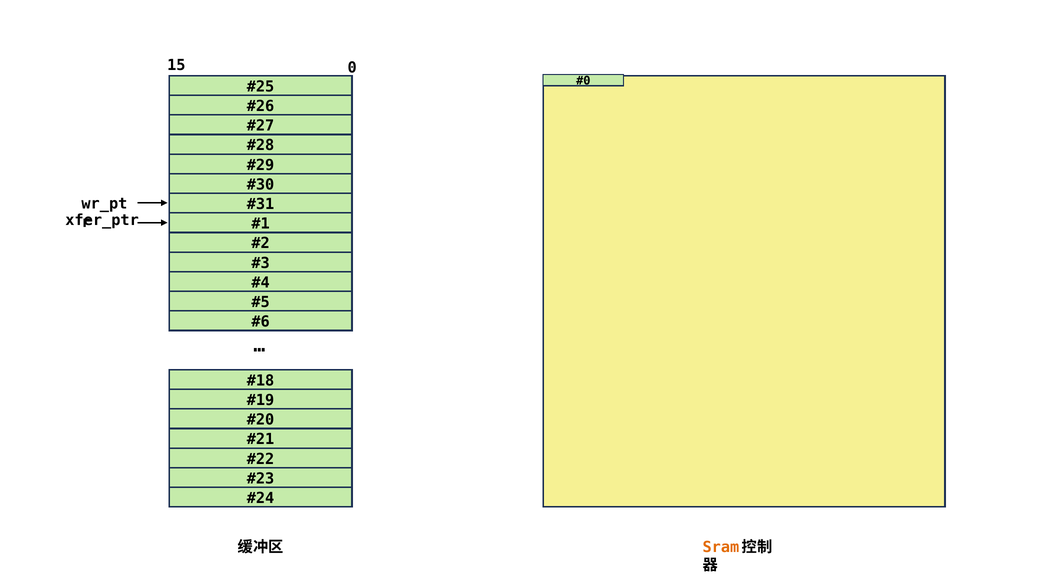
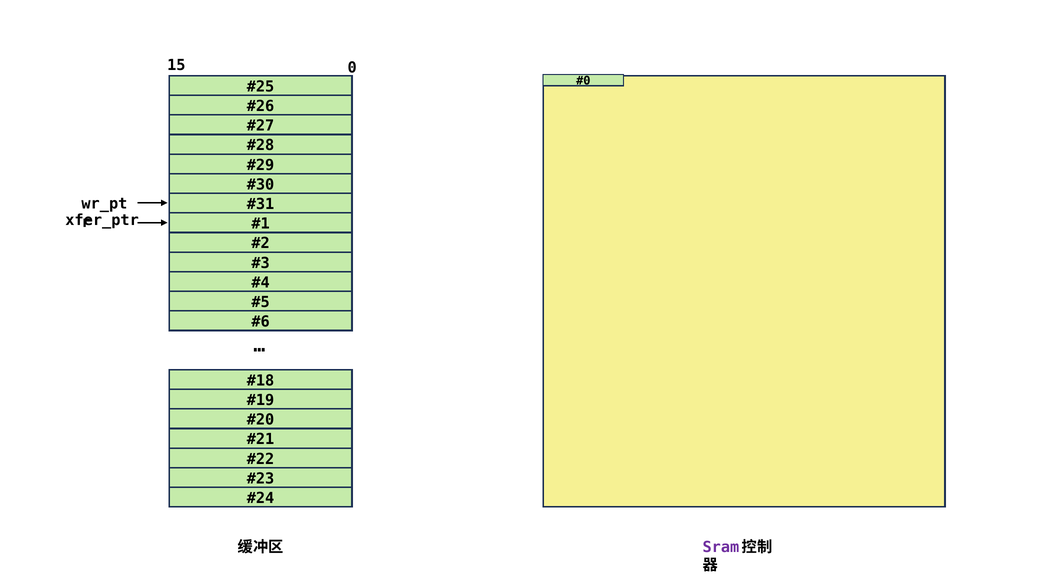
Sram colour: orange -> purple (721, 547)
